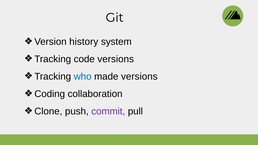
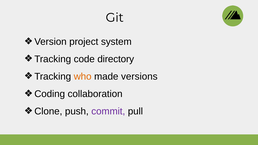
history: history -> project (84, 42)
code versions: versions -> directory (116, 59)
who colour: blue -> orange (83, 77)
